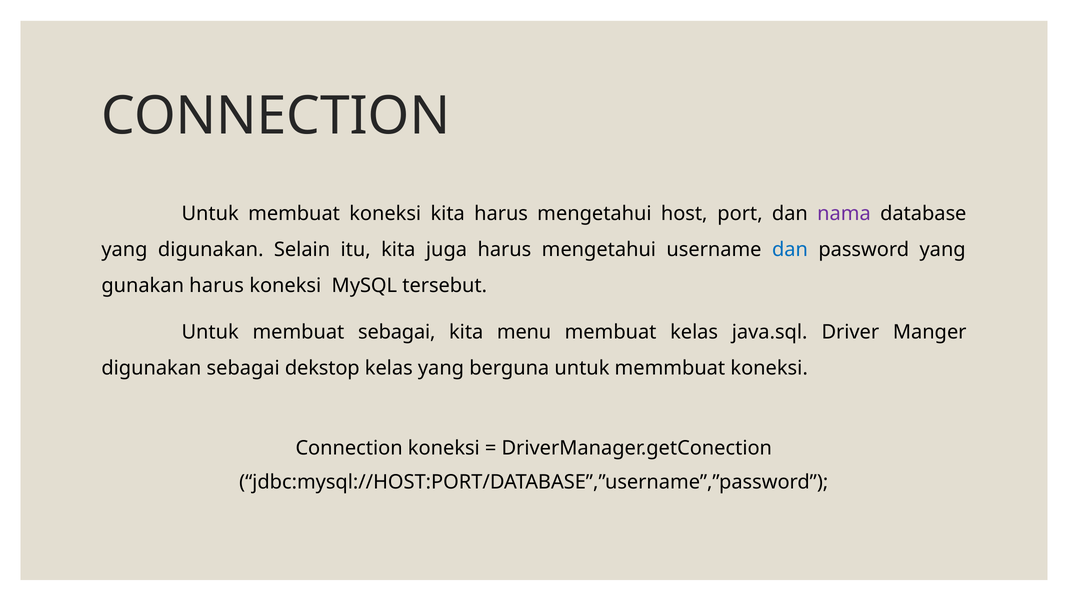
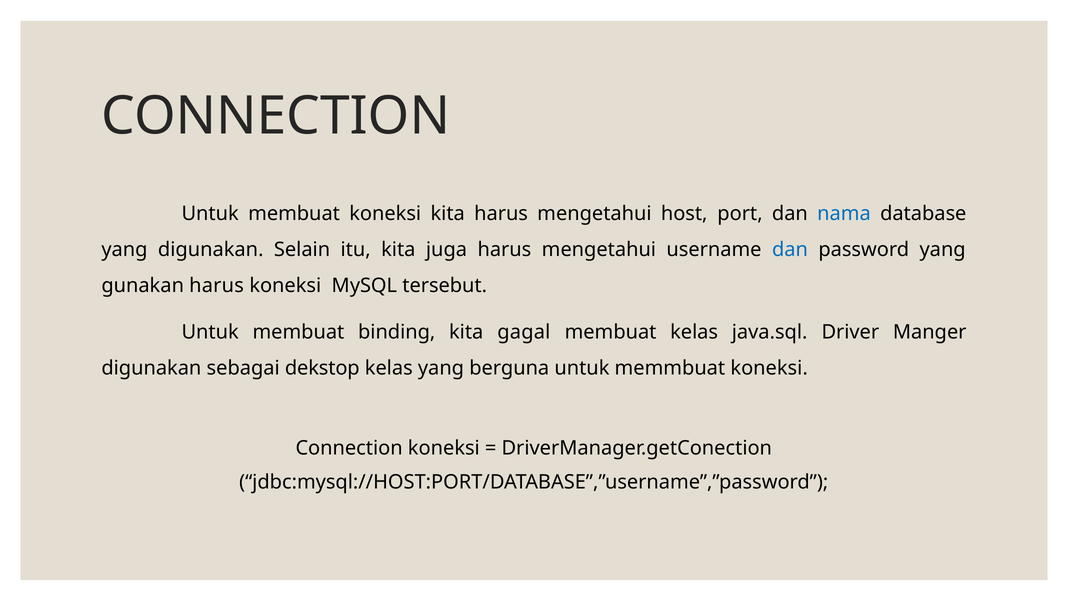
nama colour: purple -> blue (844, 214)
membuat sebagai: sebagai -> binding (397, 332)
menu: menu -> gagal (524, 332)
